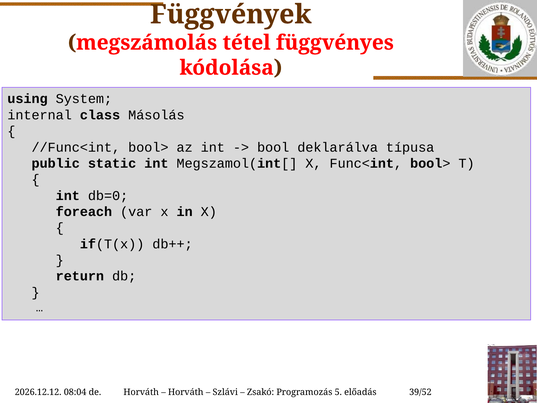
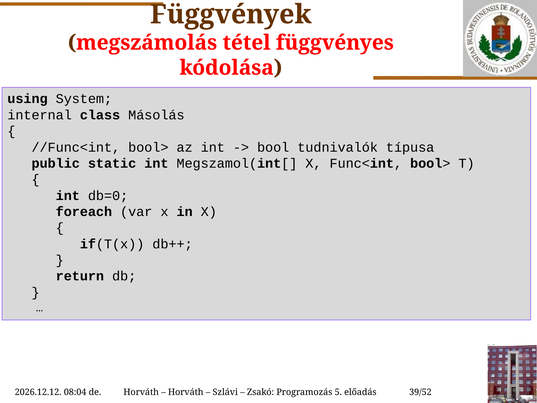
deklarálva: deklarálva -> tudnivalók (338, 147)
